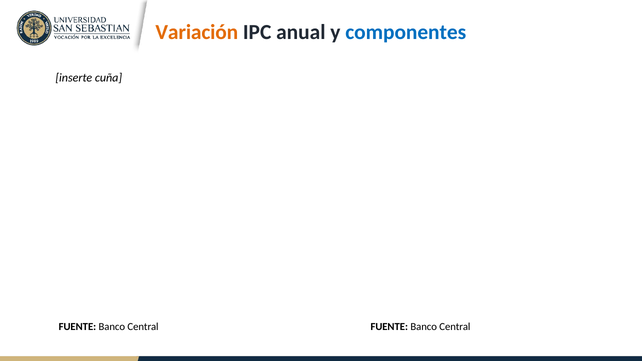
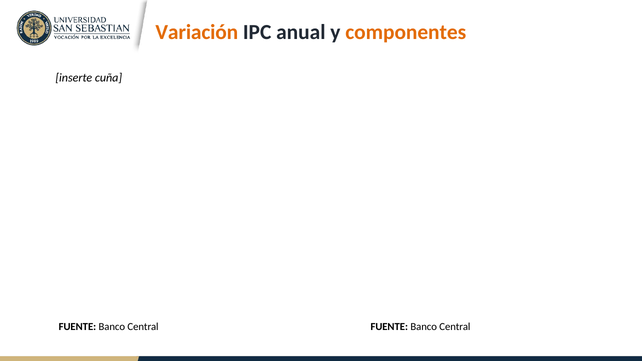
componentes colour: blue -> orange (406, 32)
